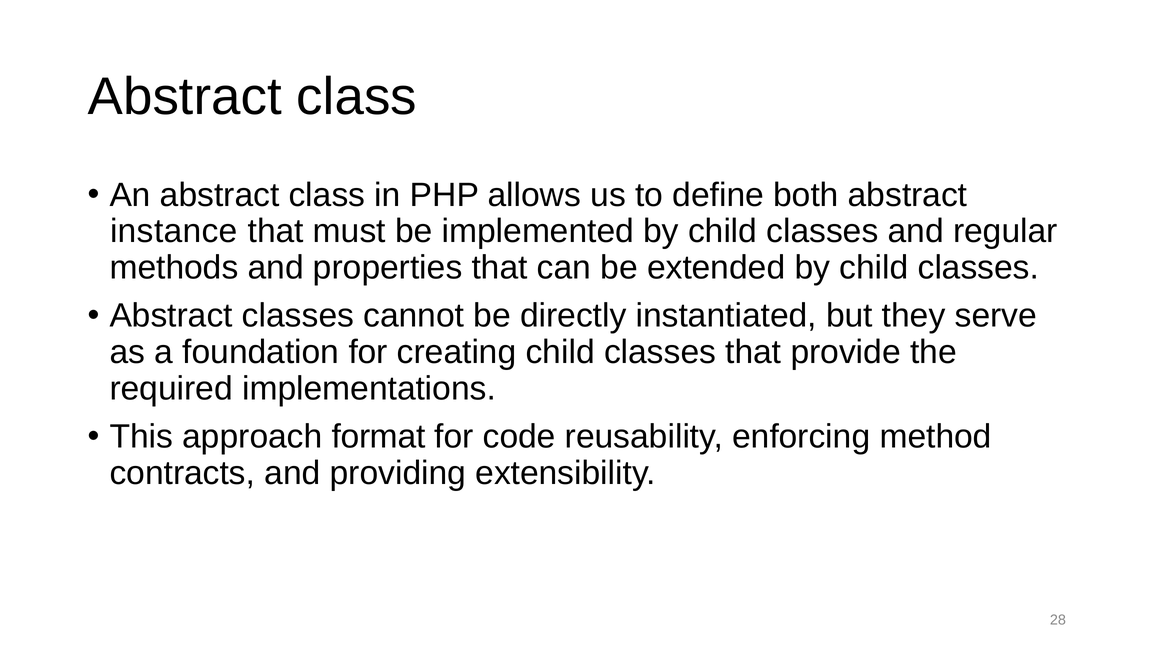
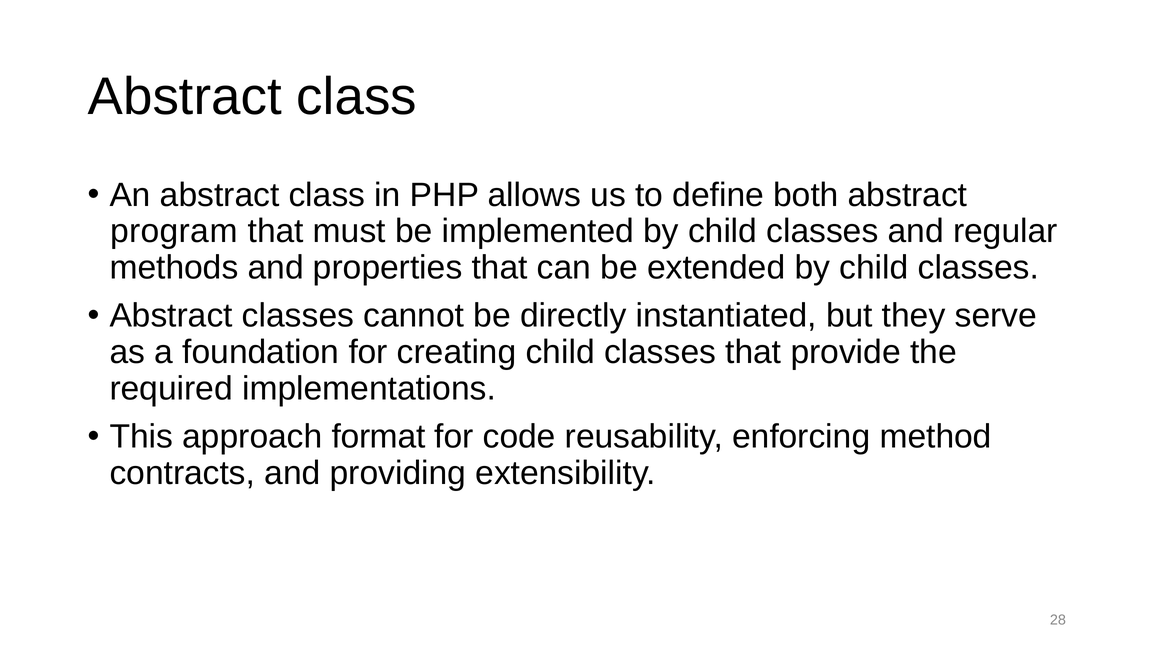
instance: instance -> program (174, 231)
